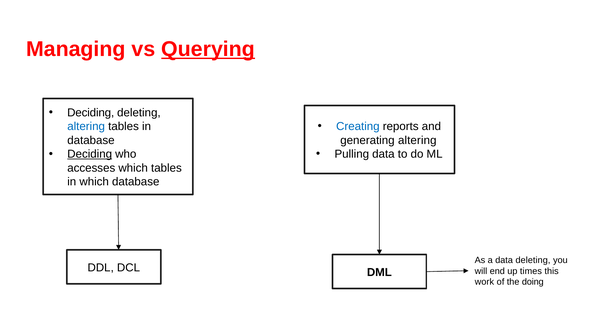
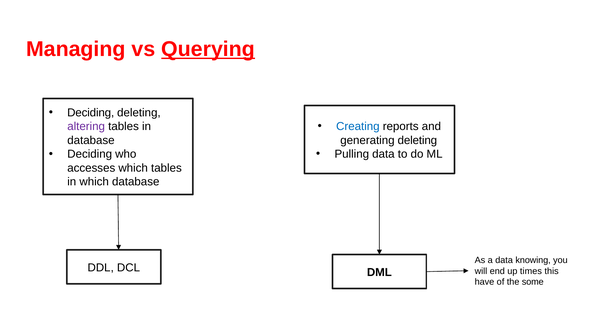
altering colour: blue -> purple (86, 126)
generating altering: altering -> deleting (417, 140)
Deciding underline: present -> none (90, 154)
data deleting: deleting -> knowing (533, 260)
work: work -> have (484, 282)
doing: doing -> some (533, 282)
